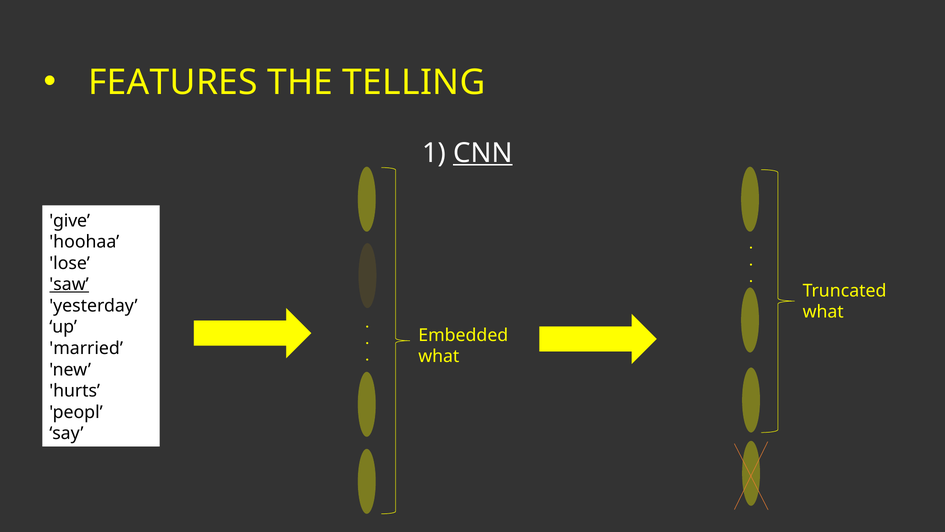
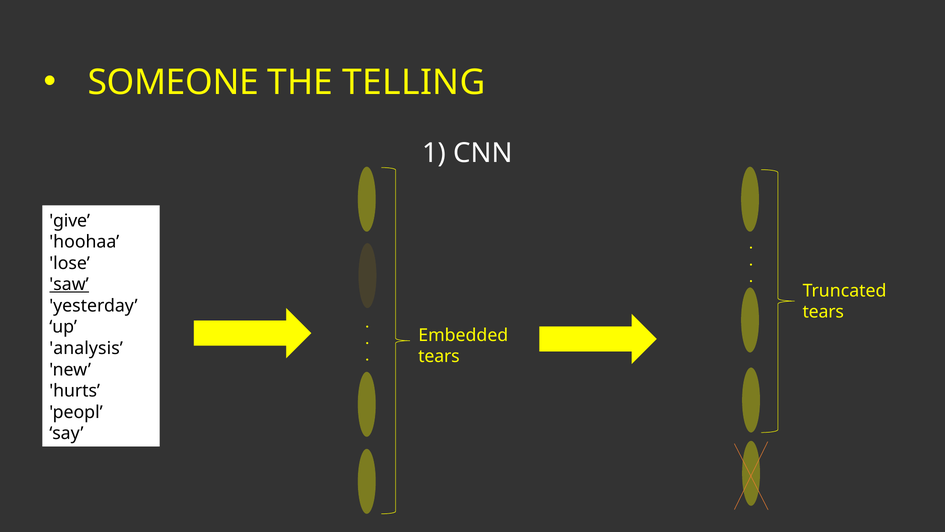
FEATURES: FEATURES -> SOMEONE (173, 82)
CNN underline: present -> none (483, 153)
what: what -> tears (823, 312)
married: married -> analysis (86, 348)
what: what -> tears (439, 356)
